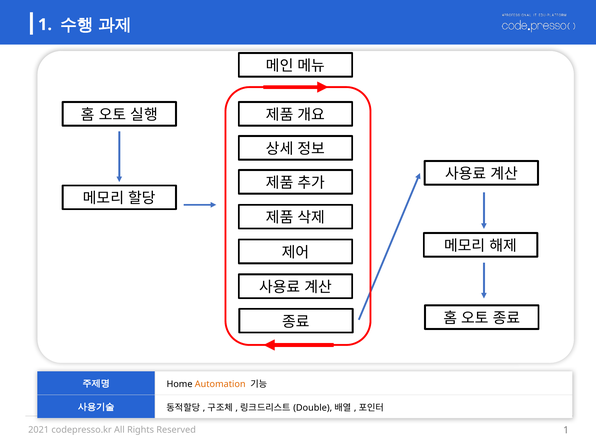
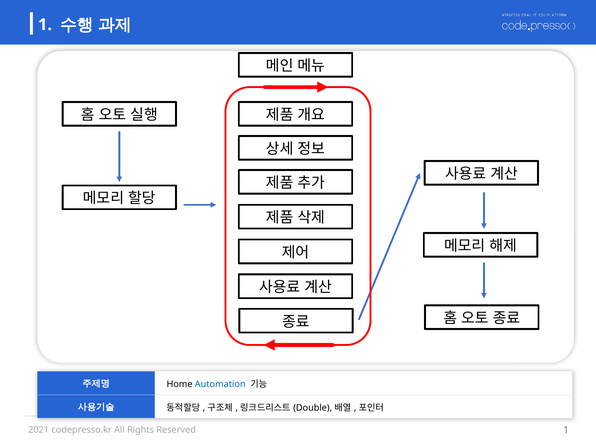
Automation colour: orange -> blue (220, 384)
